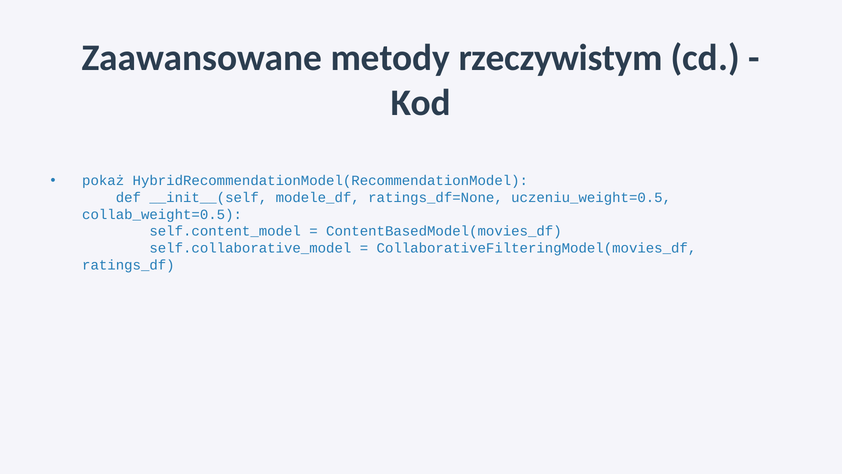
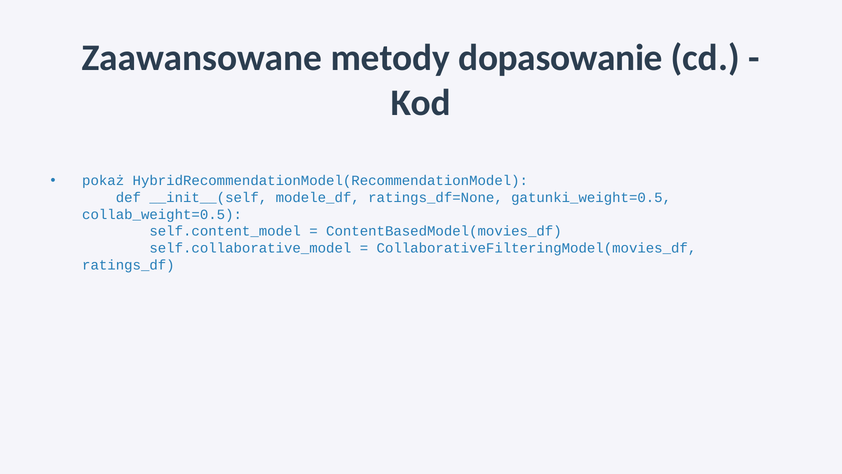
rzeczywistym: rzeczywistym -> dopasowanie (561, 58)
uczeniu_weight=0.5: uczeniu_weight=0.5 -> gatunki_weight=0.5 (591, 197)
